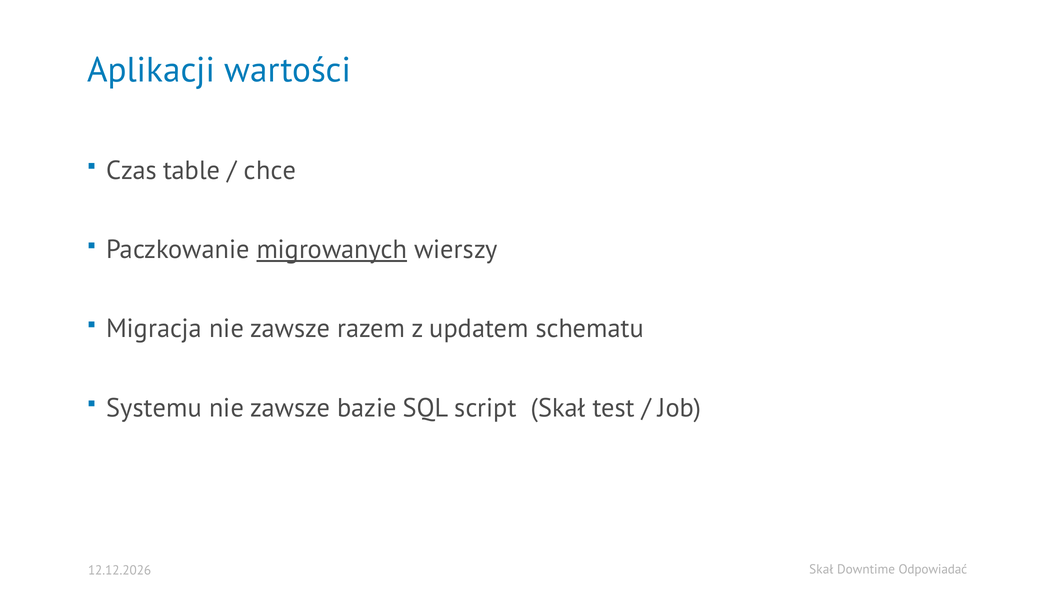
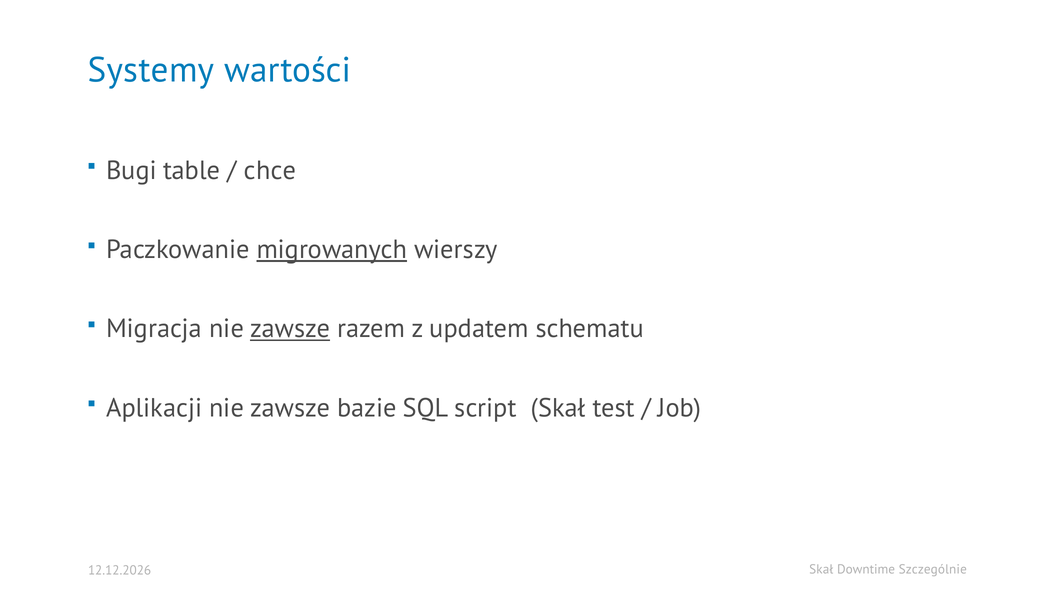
Aplikacji: Aplikacji -> Systemy (151, 70)
Czas: Czas -> Bugi (131, 171)
zawsze underline: none -> present (290, 329)
Systemu: Systemu -> Aplikacji (154, 408)
Odpowiadać: Odpowiadać -> Szczególnie (933, 569)
